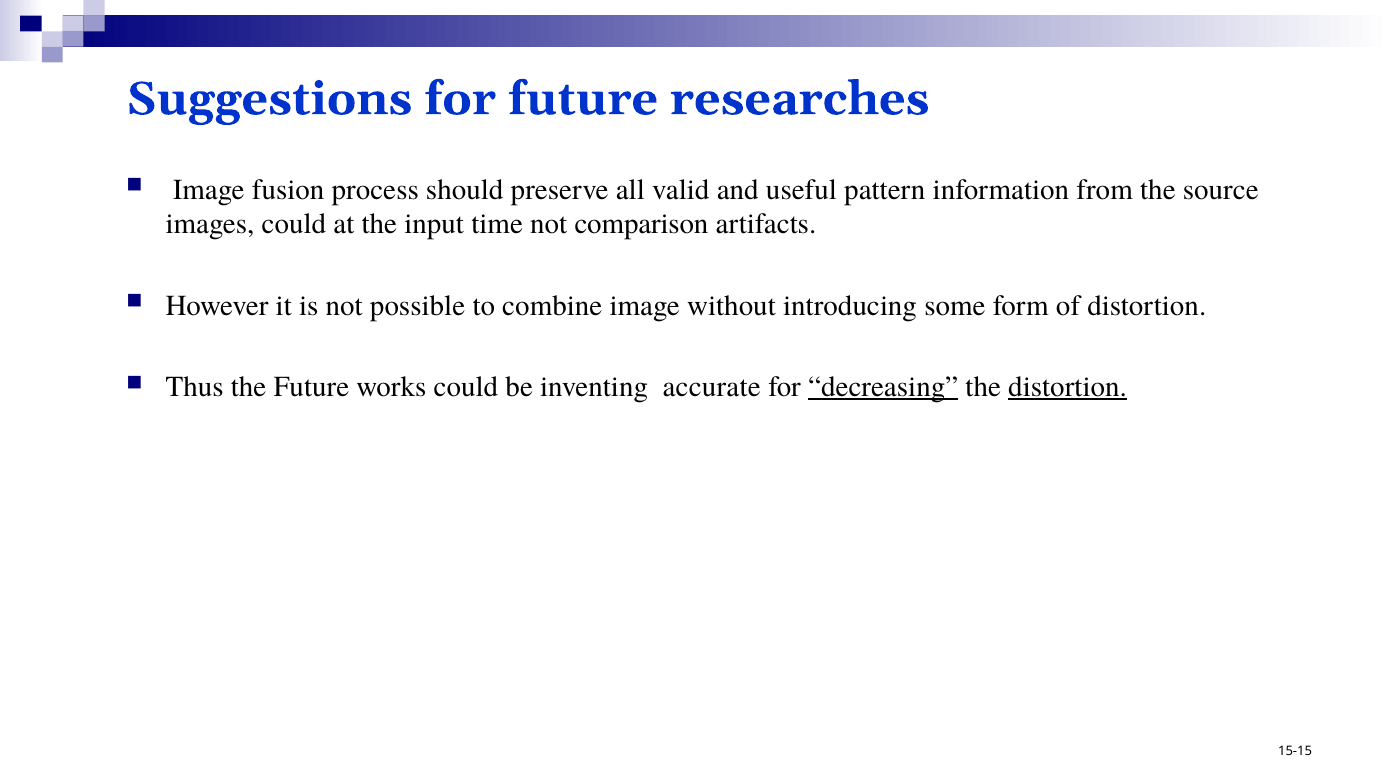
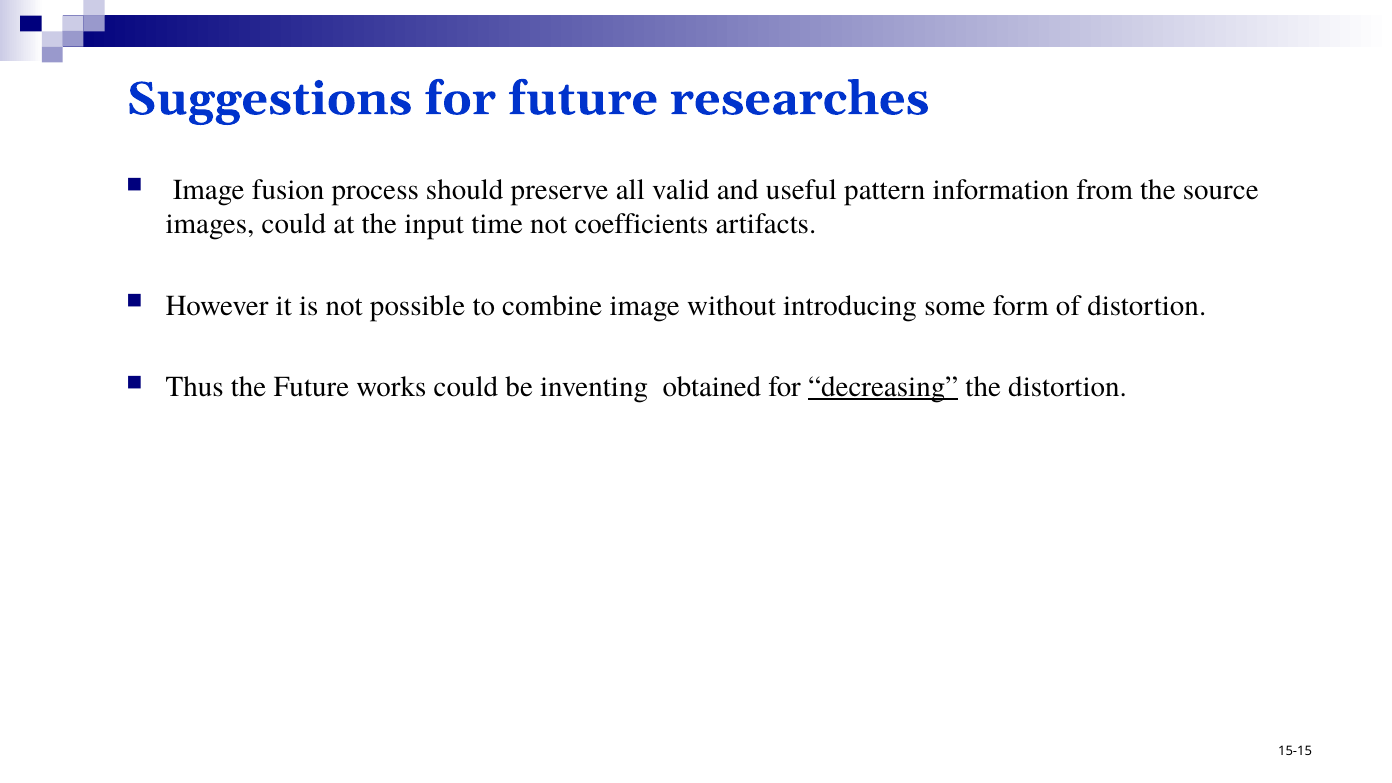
comparison: comparison -> coefficients (641, 224)
accurate: accurate -> obtained (712, 387)
distortion underline: present -> none (1068, 387)
